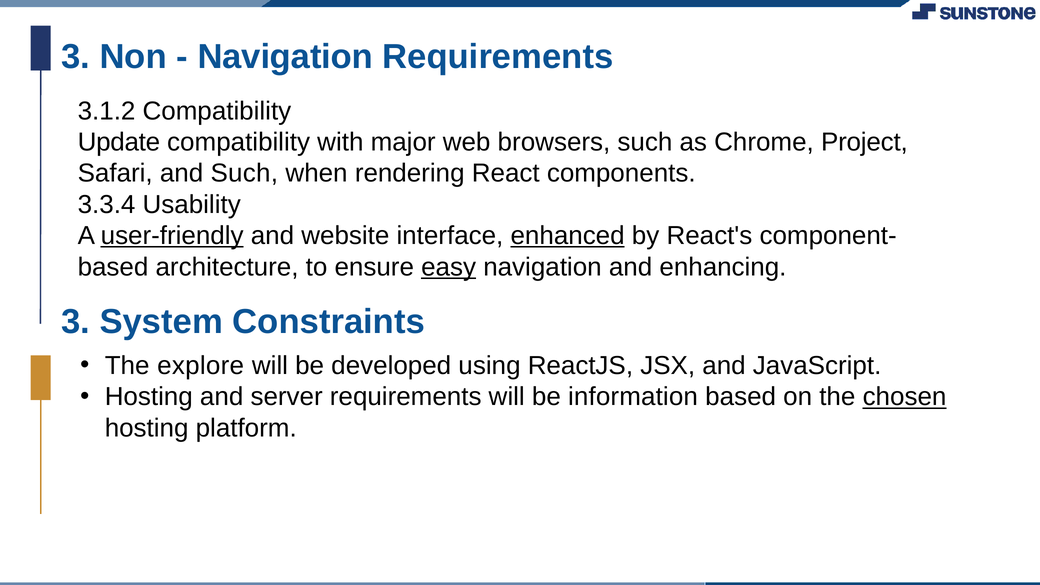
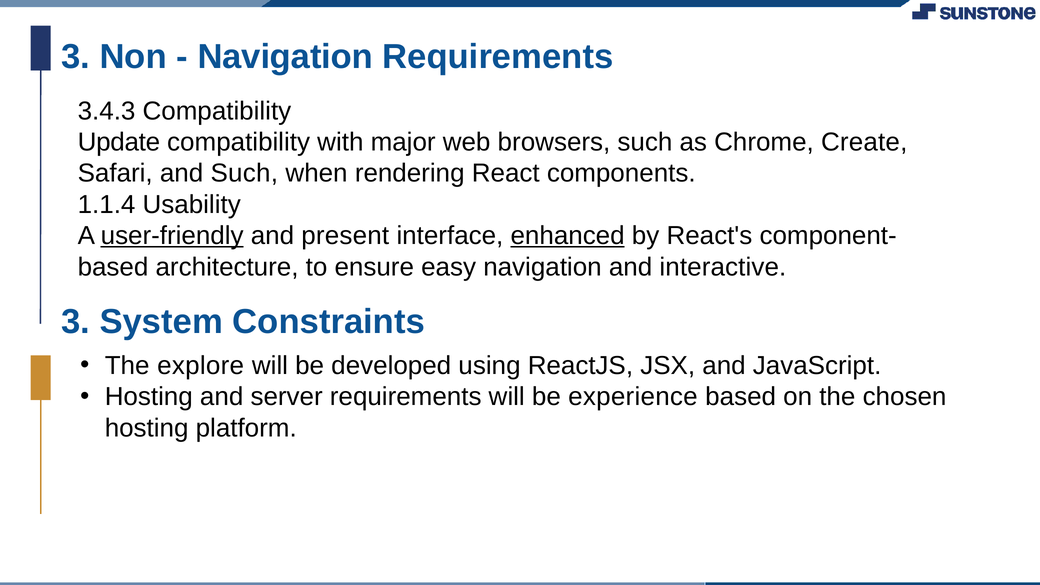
3.1.2: 3.1.2 -> 3.4.3 (107, 111)
Project: Project -> Create (864, 142)
3.3.4: 3.3.4 -> 1.1.4 (107, 205)
website: website -> present (345, 236)
easy underline: present -> none (449, 267)
enhancing: enhancing -> interactive (723, 267)
information: information -> experience (633, 397)
chosen underline: present -> none (905, 397)
